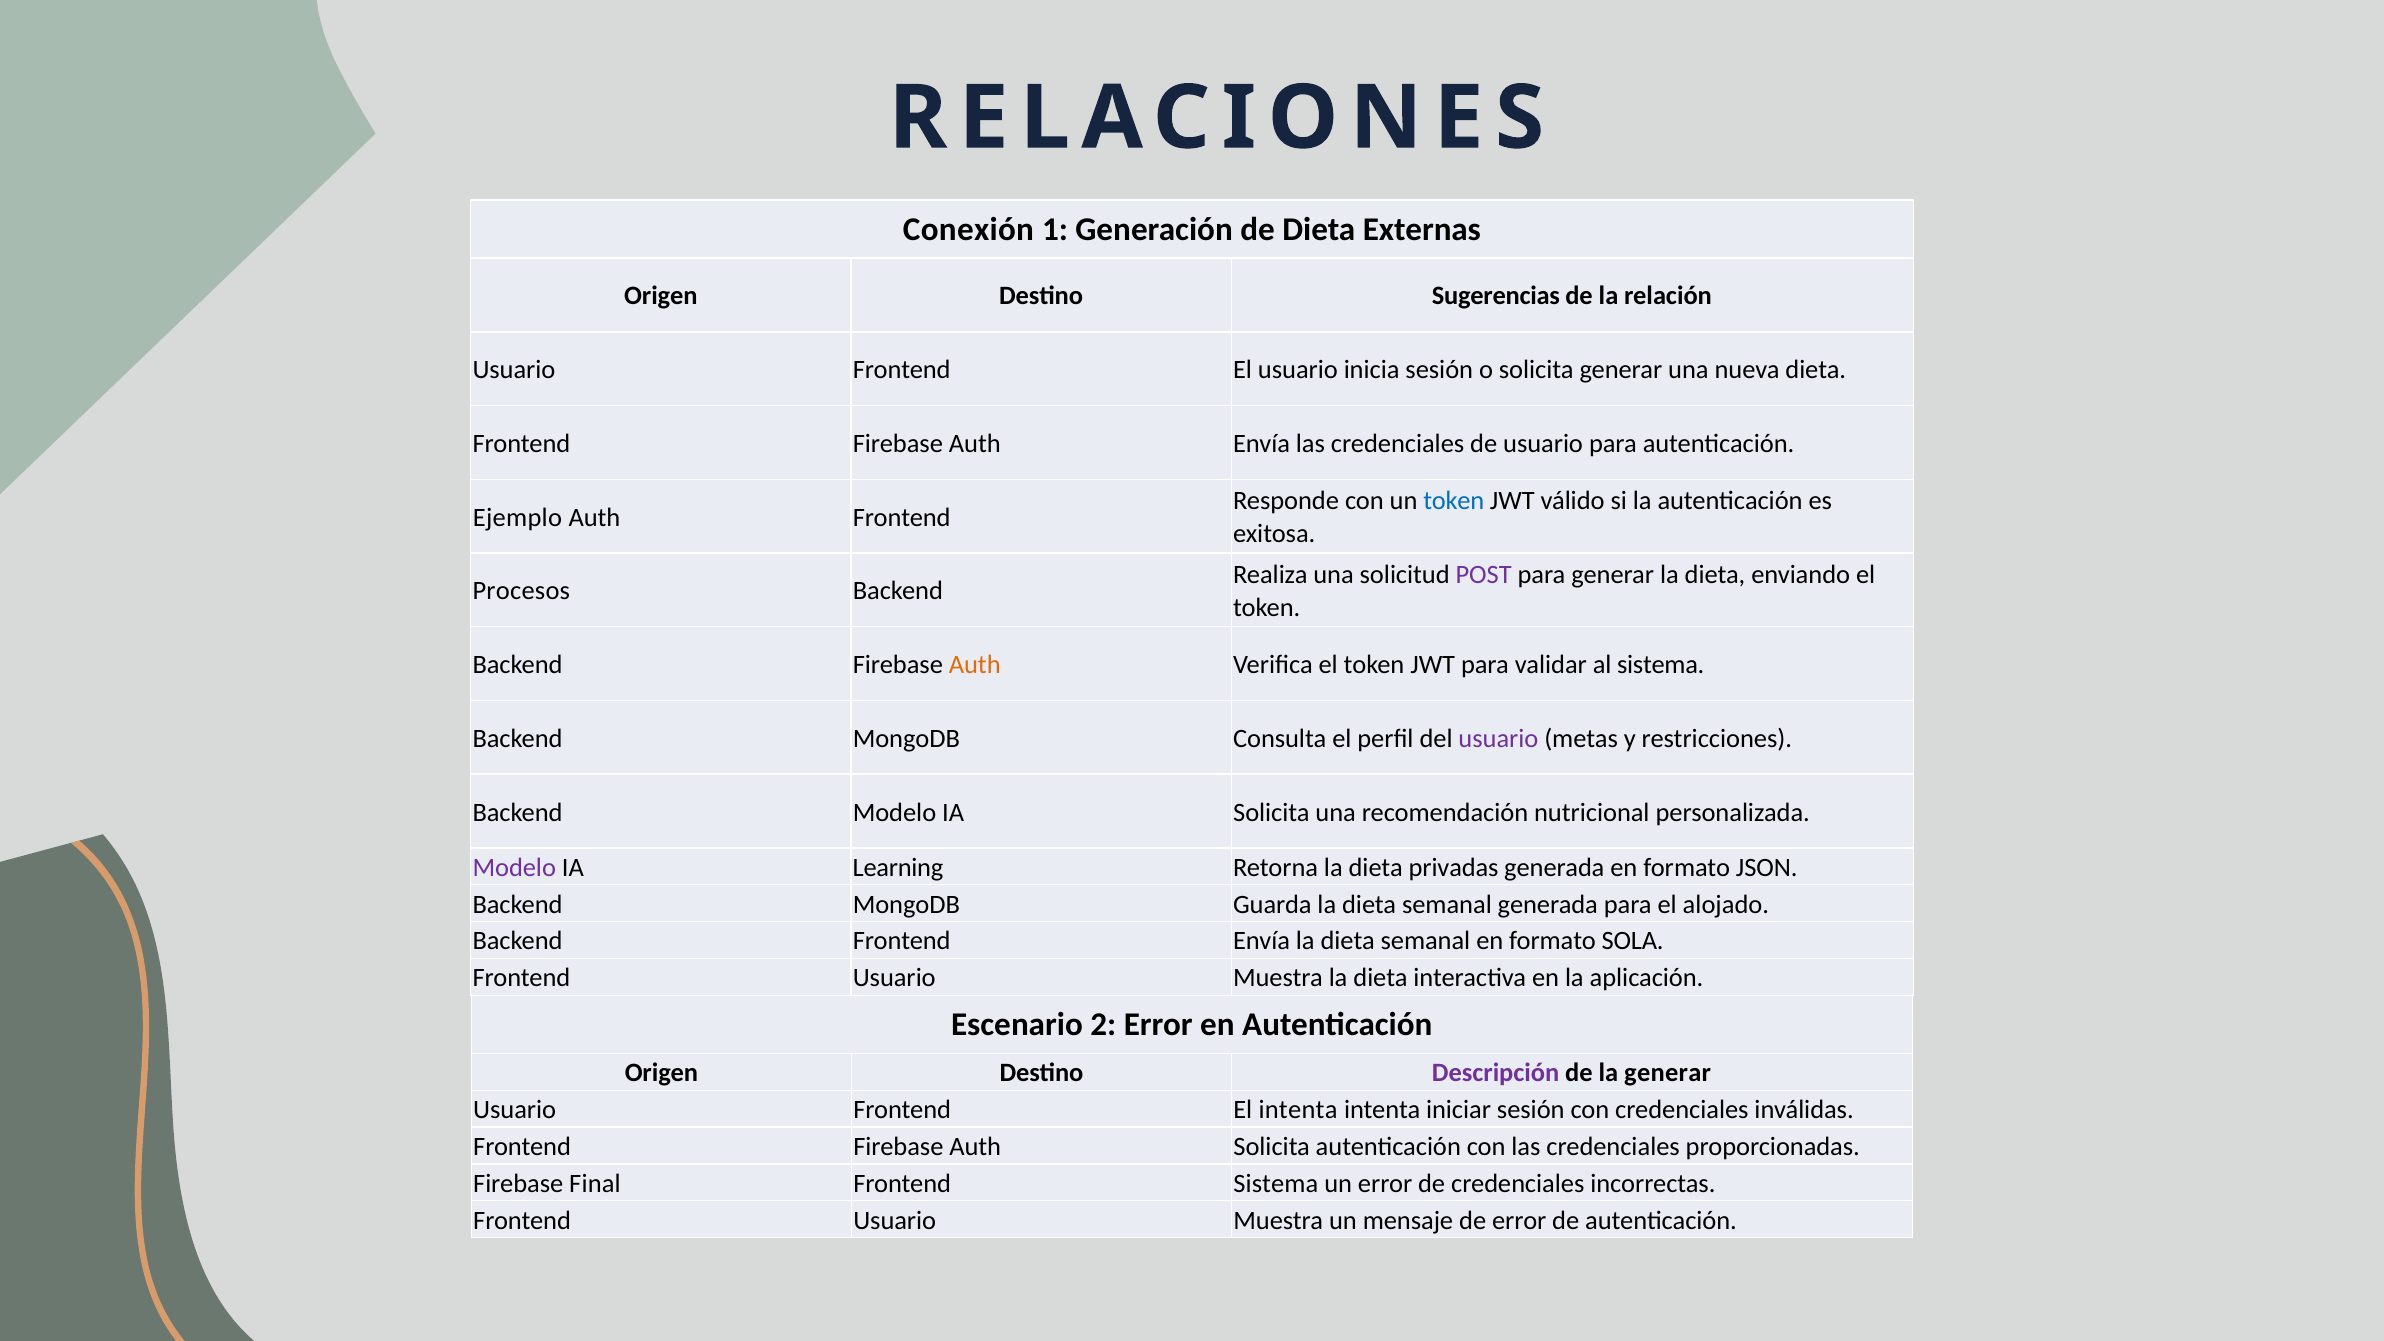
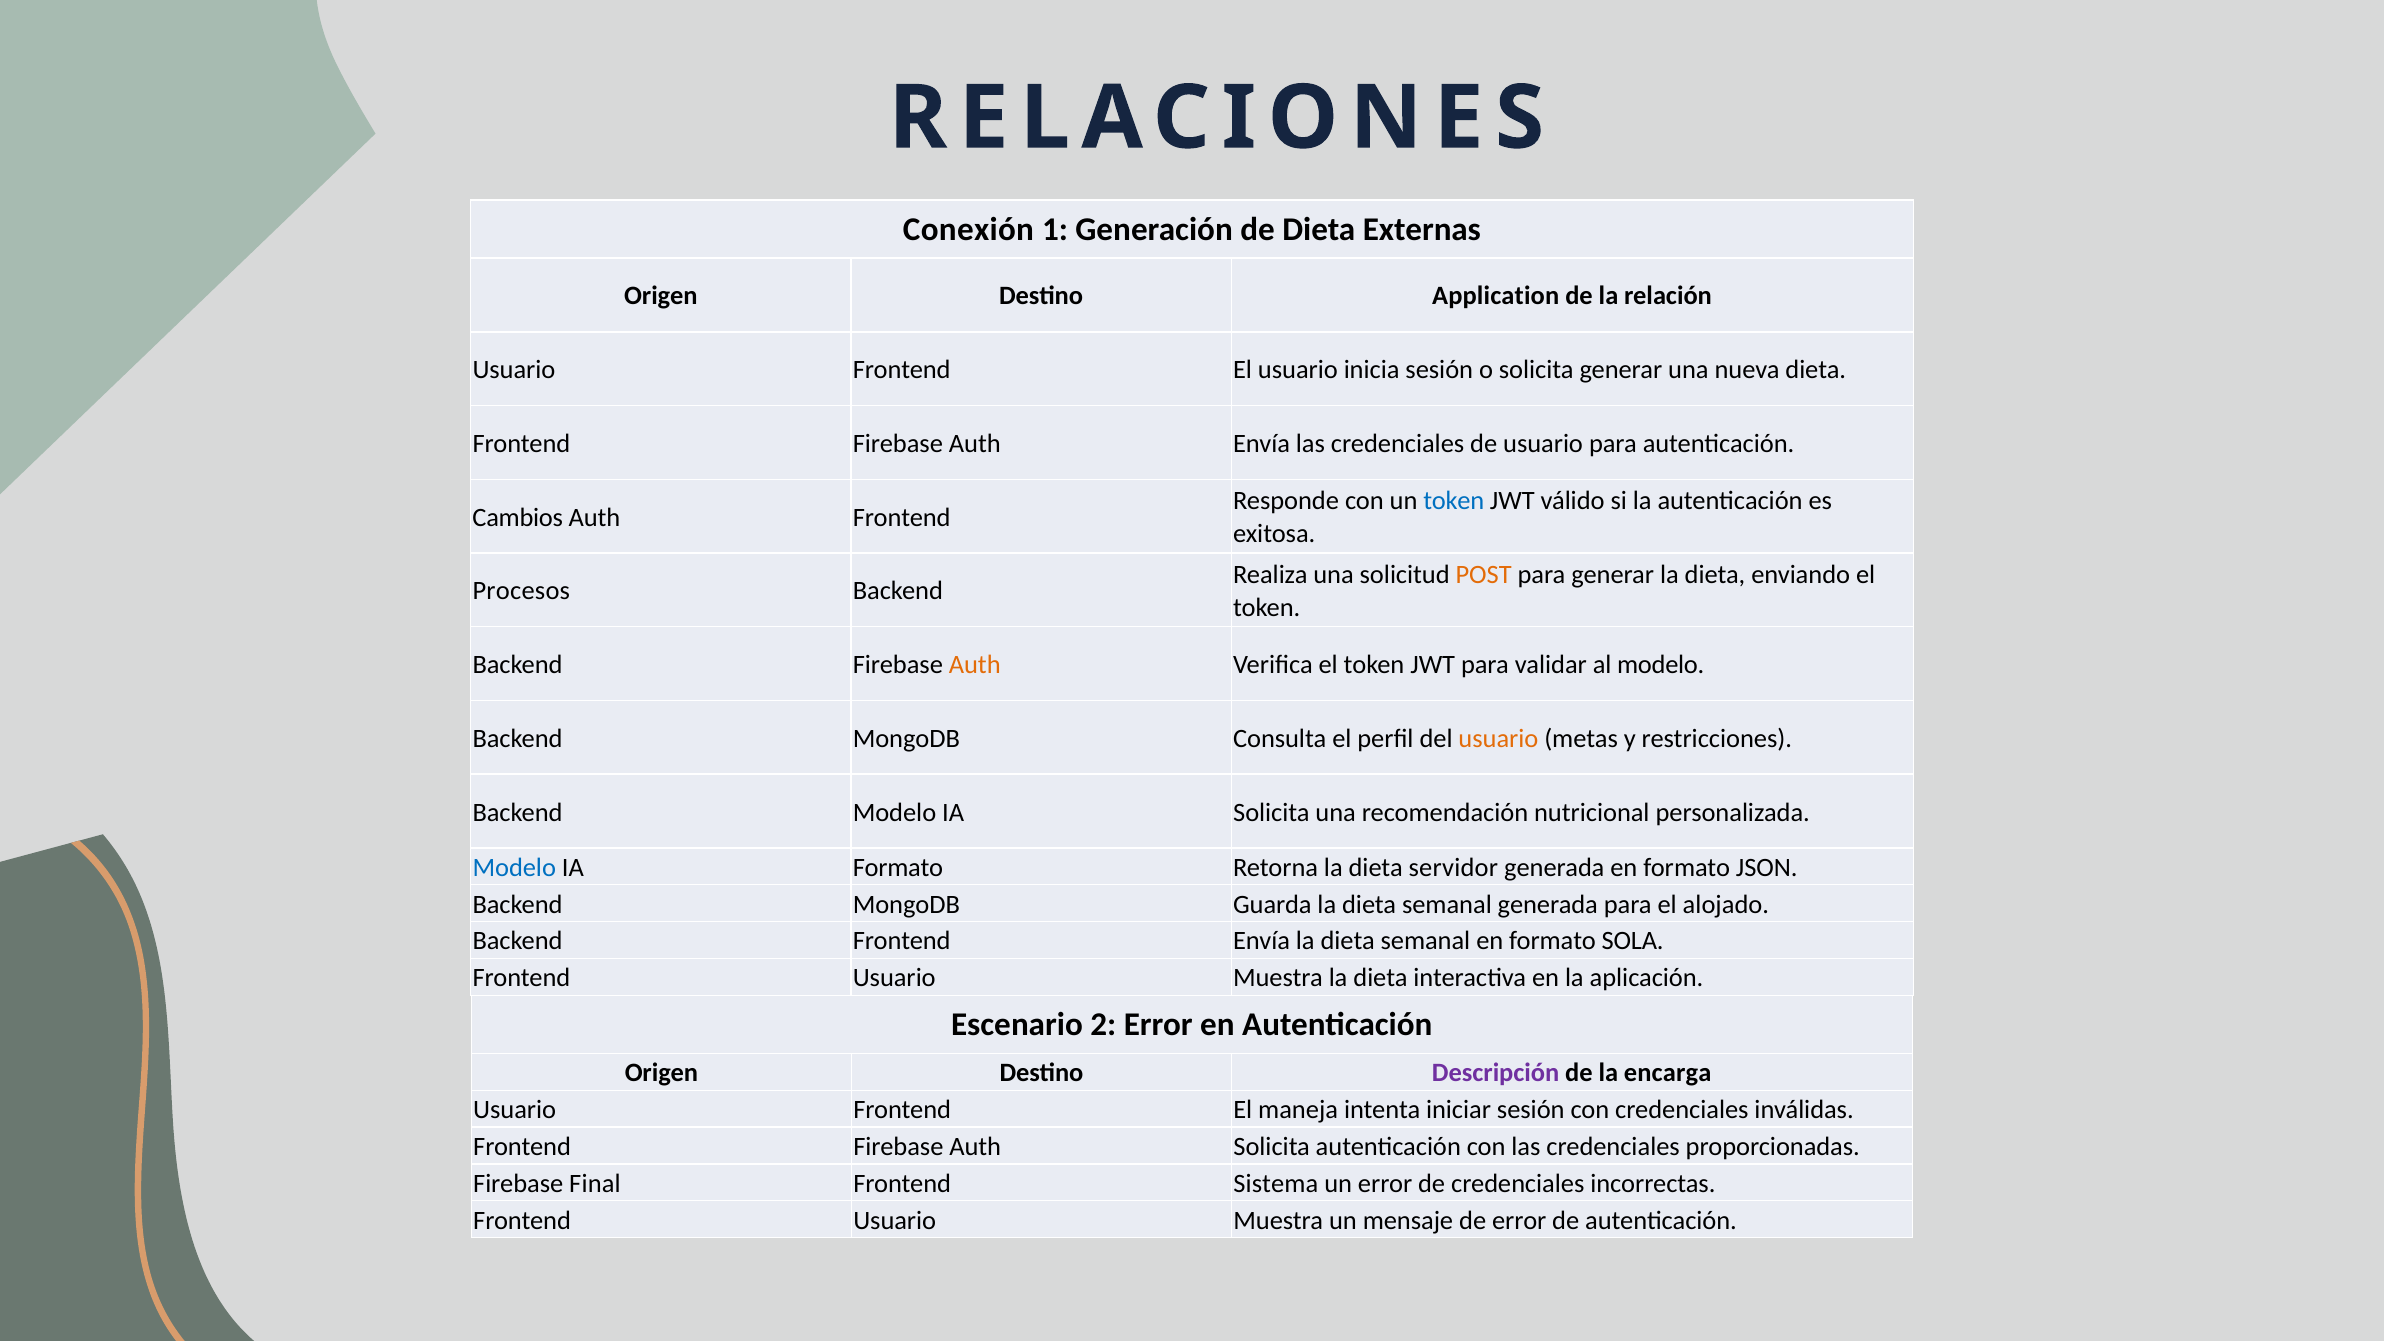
Sugerencias: Sugerencias -> Application (1496, 296)
Ejemplo: Ejemplo -> Cambios (518, 517)
POST colour: purple -> orange (1484, 575)
al sistema: sistema -> modelo (1661, 665)
usuario colour: purple -> orange (1498, 739)
Modelo colour: purple -> blue (514, 868)
IA Learning: Learning -> Formato (898, 868)
privadas: privadas -> servidor (1453, 868)
la generar: generar -> encarga (1668, 1073)
El intenta: intenta -> maneja (1298, 1110)
